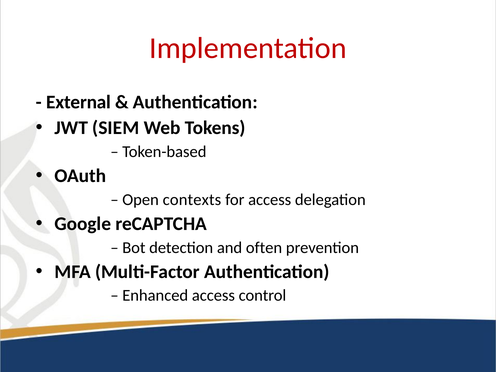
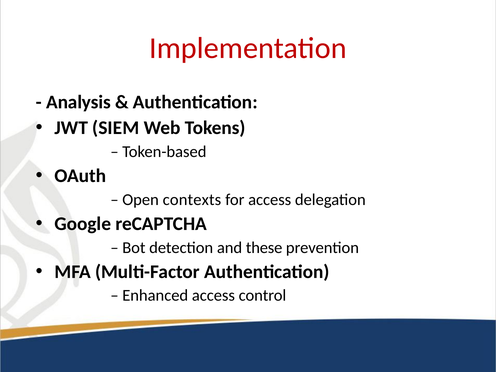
External: External -> Analysis (79, 102)
often: often -> these (264, 248)
